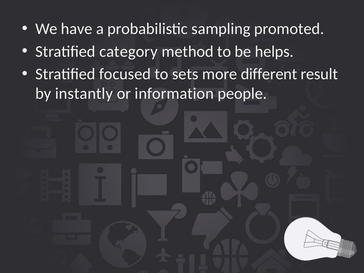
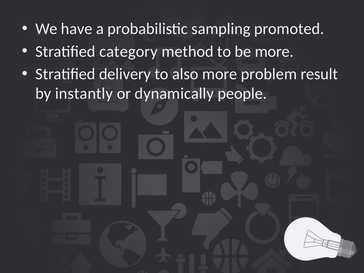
be helps: helps -> more (274, 51)
focused: focused -> delivery (125, 74)
sets: sets -> also (185, 74)
different: different -> problem (269, 74)
information: information -> dynamically (174, 93)
